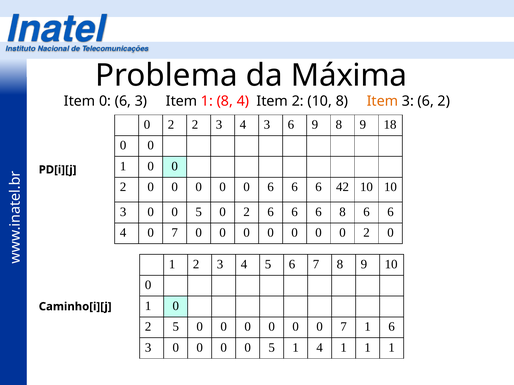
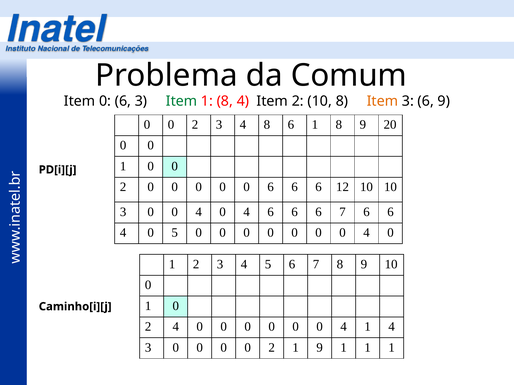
Máxima: Máxima -> Comum (349, 76)
Item colour: black -> green (182, 101)
6 2: 2 -> 9 (444, 101)
2: 2 -> 0 (171, 125)
4 3: 3 -> 8 (267, 125)
6 9: 9 -> 1 (315, 125)
18: 18 -> 20 (390, 125)
42: 42 -> 12 (343, 187)
3 0 0 5: 5 -> 4 (199, 212)
2: 2 -> 4 (247, 212)
6 6 8: 8 -> 7 (343, 212)
4 0 7: 7 -> 5 (175, 233)
2: 2 -> 4 (366, 233)
2 5: 5 -> 4 (176, 327)
7: 7 -> 4 (344, 327)
1 6: 6 -> 4 (392, 327)
0 0 0 5: 5 -> 2 (272, 348)
1 4: 4 -> 9 (320, 348)
